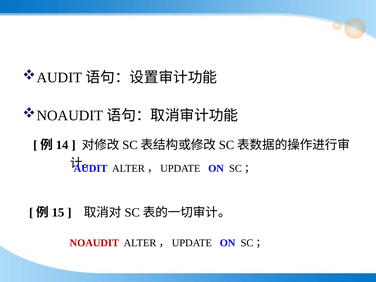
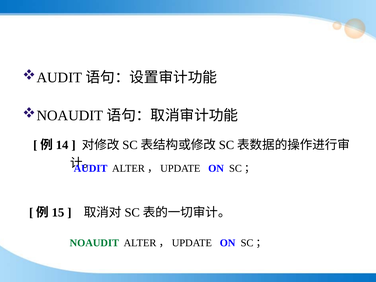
NOAUDIT colour: red -> green (94, 243)
